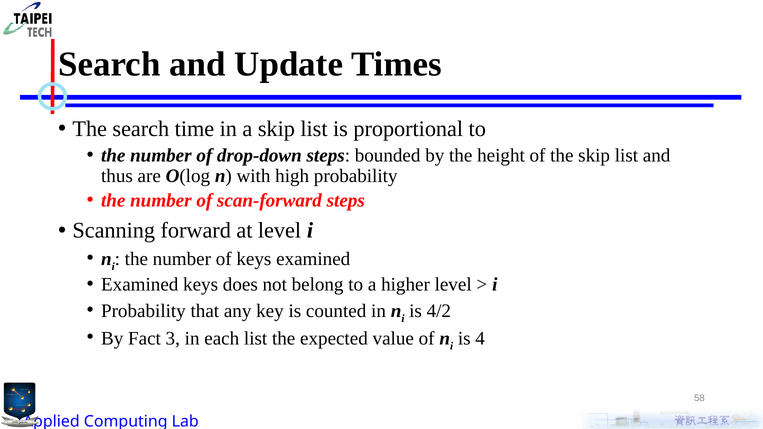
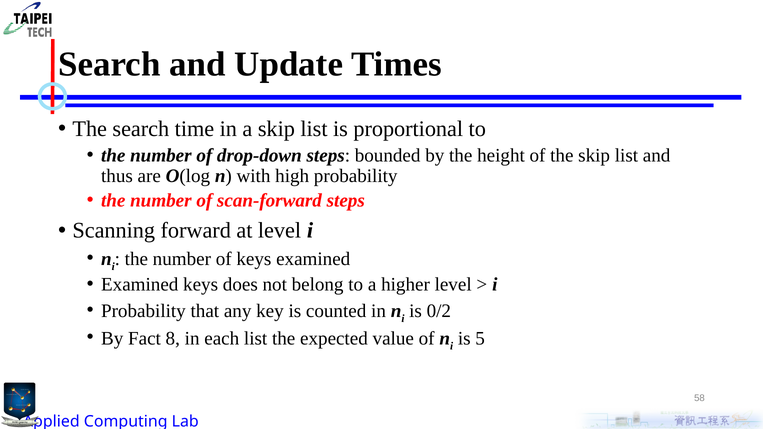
4/2: 4/2 -> 0/2 (439, 311)
3: 3 -> 8 (173, 339)
4: 4 -> 5 (480, 339)
